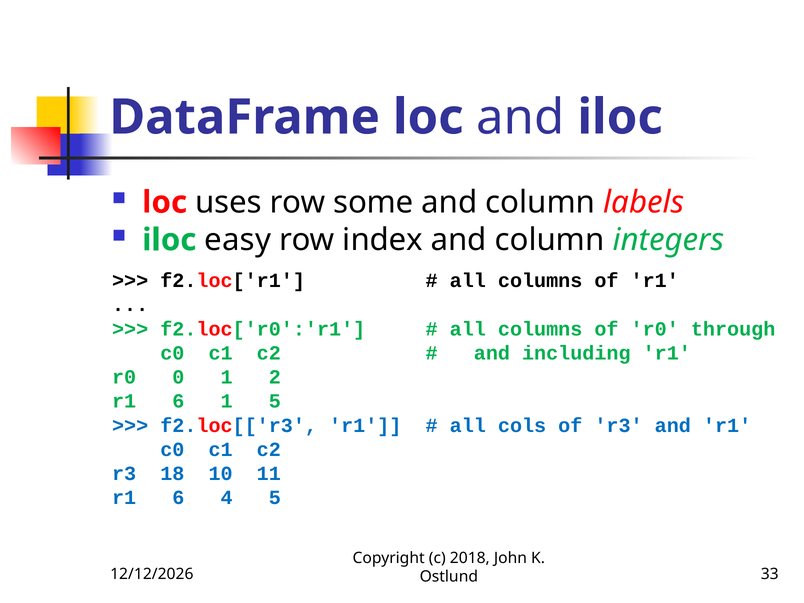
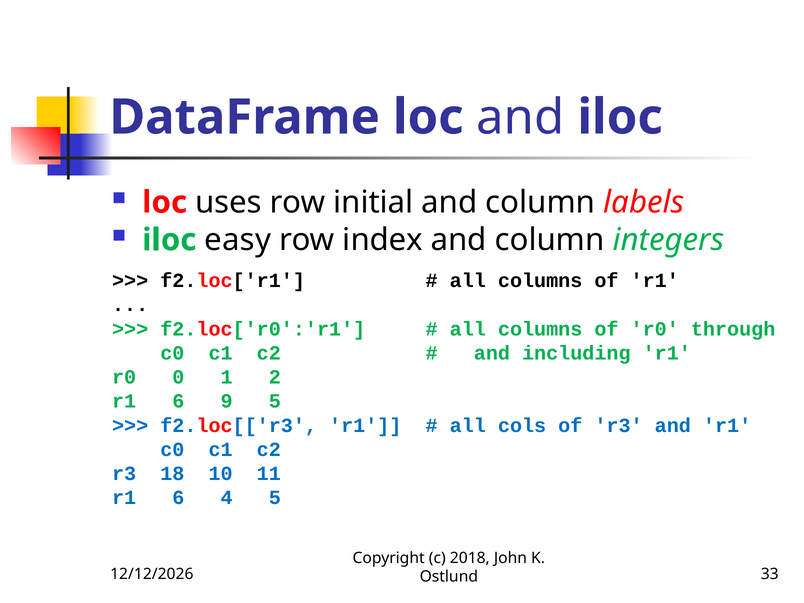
some: some -> initial (373, 202)
6 1: 1 -> 9 (227, 401)
